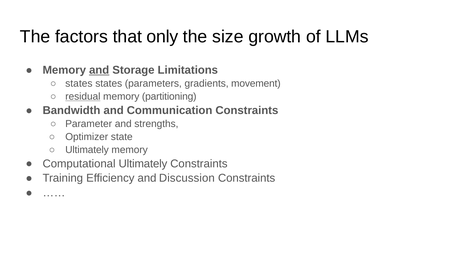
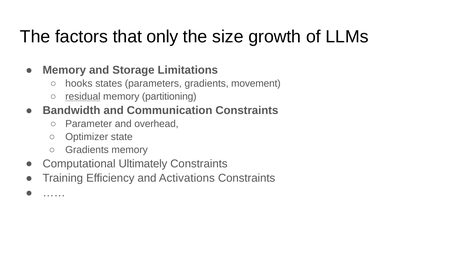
and underline: present -> none (99, 70)
states: states -> hooks (79, 84)
strengths: strengths -> overhead (156, 124)
Ultimately: Ultimately -> Gradients (87, 150)
Discussion: Discussion -> Activations (187, 178)
